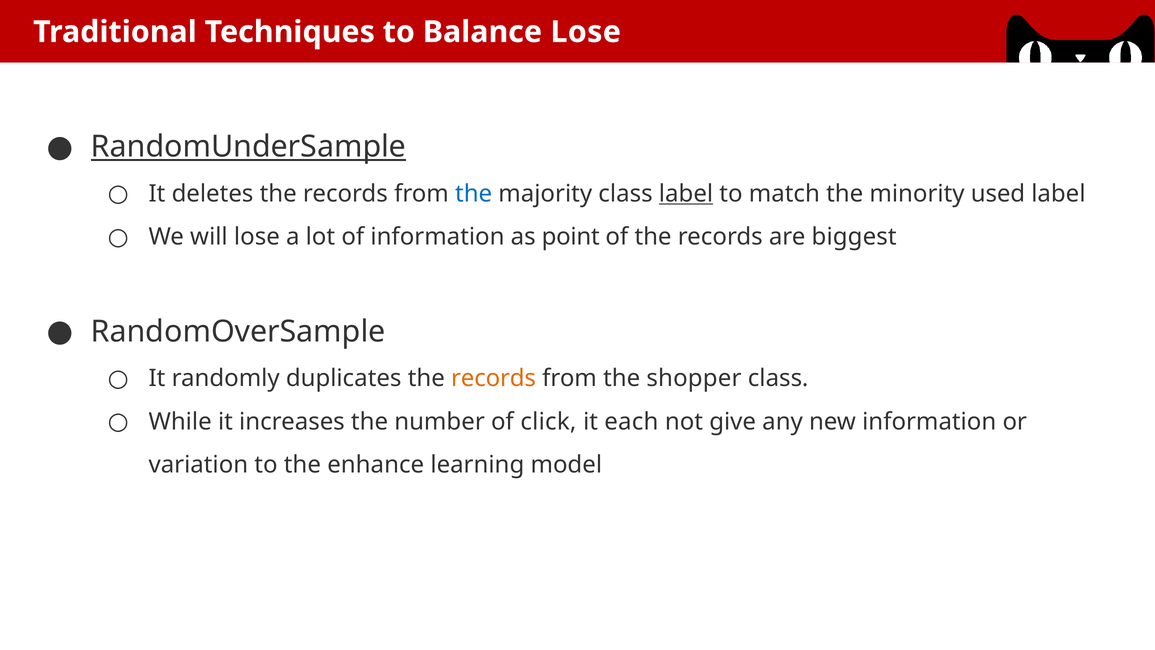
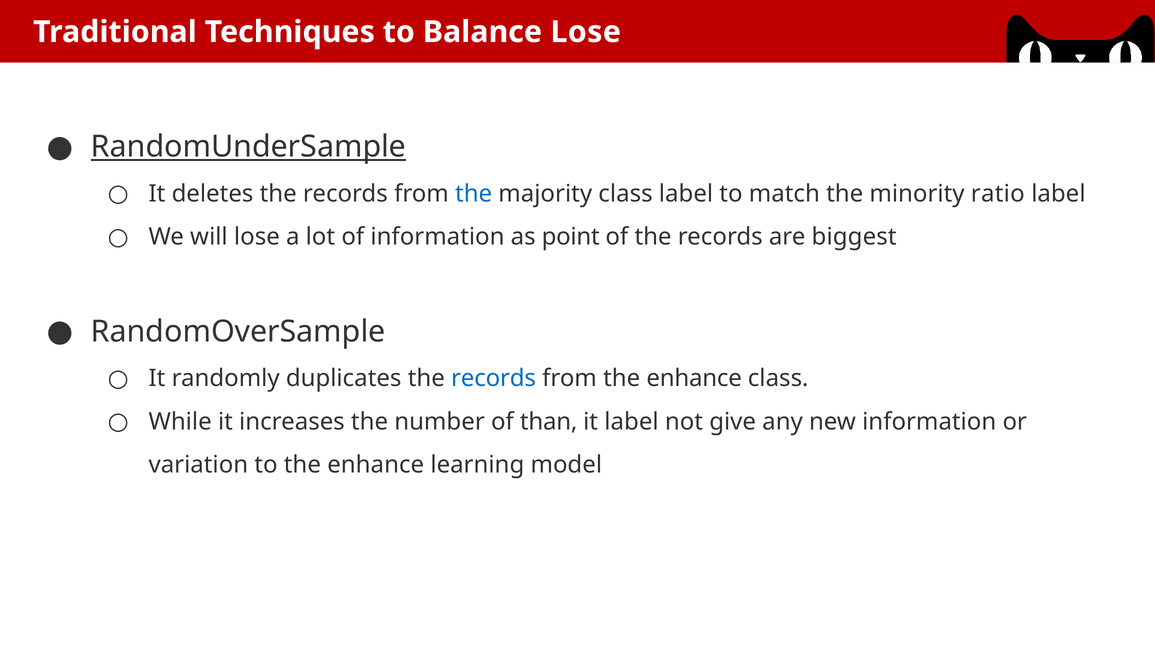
label underline: present -> none (686, 194)
used: used -> ratio (998, 194)
records colour: orange -> blue (494, 378)
from the shopper: shopper -> enhance (694, 378)
click: click -> than (549, 422)
it each: each -> label (631, 422)
